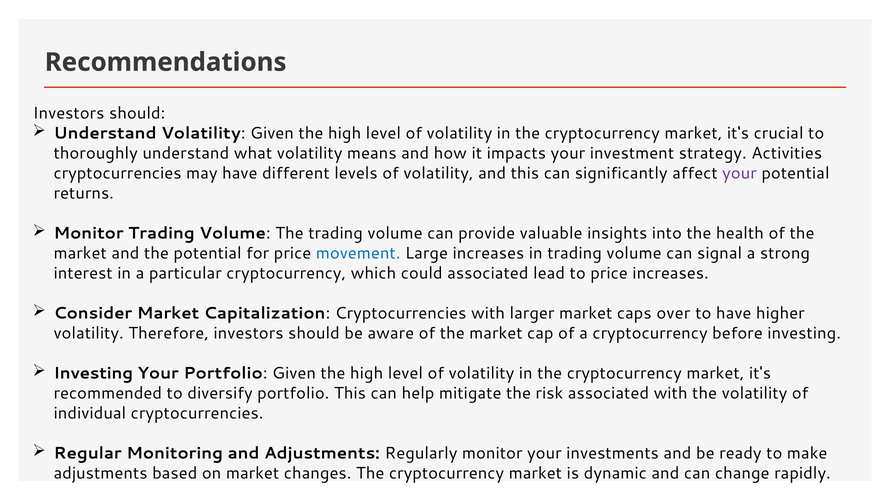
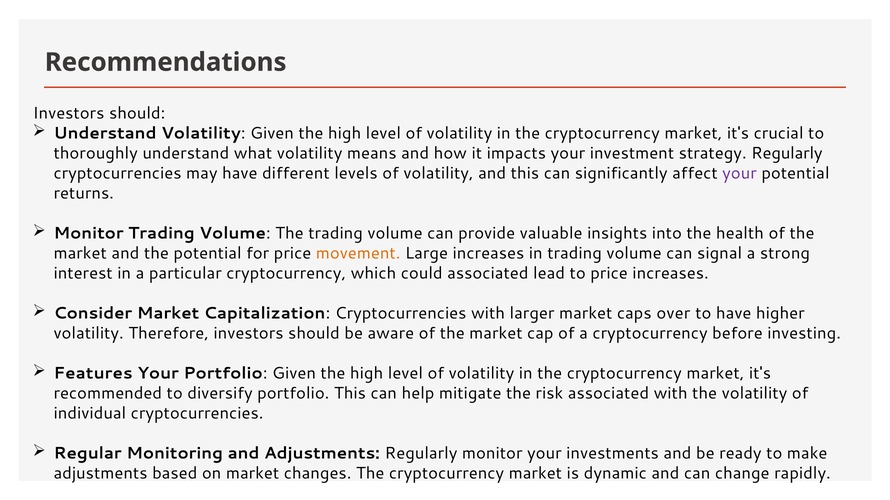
strategy Activities: Activities -> Regularly (787, 154)
movement colour: blue -> orange (358, 254)
Investing: Investing -> Features (93, 374)
